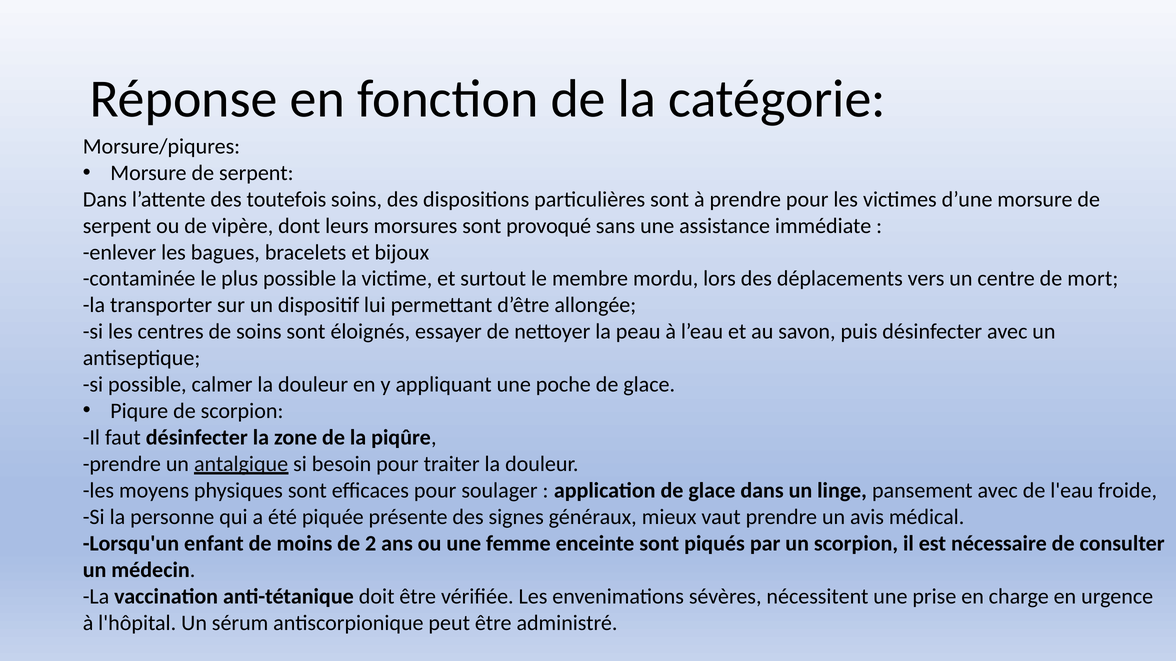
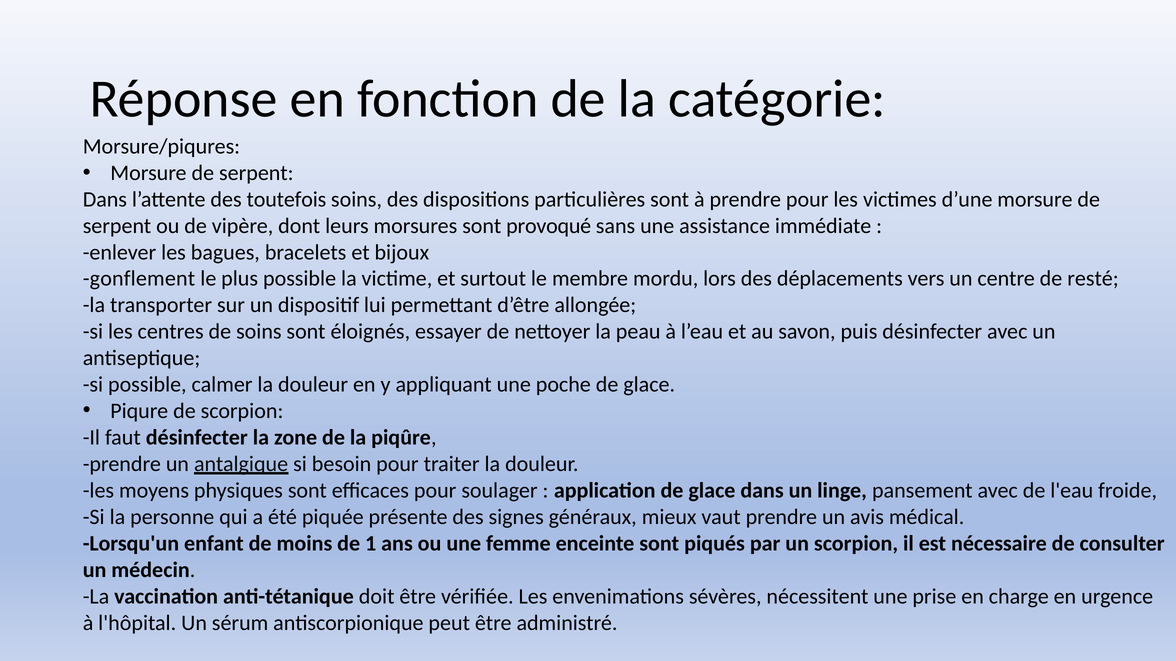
contaminée: contaminée -> gonflement (139, 279)
mort: mort -> resté (1093, 279)
2: 2 -> 1 (371, 544)
